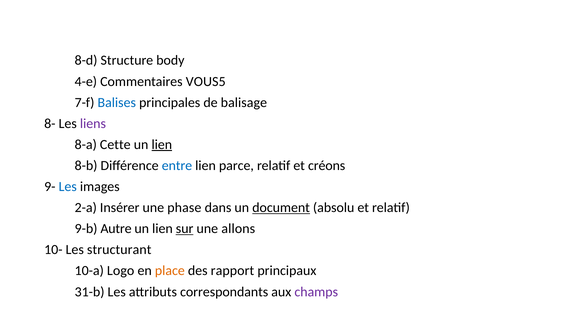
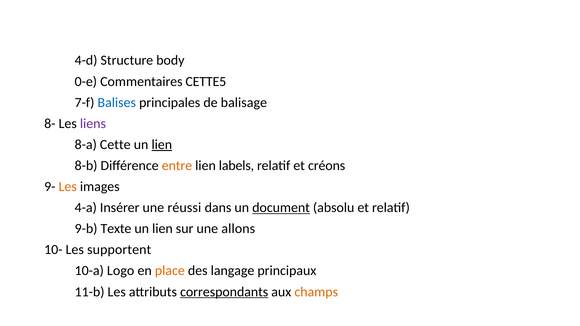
8-d: 8-d -> 4-d (86, 60)
4-e: 4-e -> 0-e (86, 82)
VOUS5: VOUS5 -> CETTE5 (206, 82)
entre colour: blue -> orange (177, 166)
parce: parce -> labels (236, 166)
Les colour: blue -> orange (68, 187)
2-a: 2-a -> 4-a (86, 208)
phase: phase -> réussi (184, 208)
Autre: Autre -> Texte (116, 229)
sur underline: present -> none (185, 229)
structurant: structurant -> supportent (119, 250)
rapport: rapport -> langage (233, 271)
31-b: 31-b -> 11-b (90, 292)
correspondants underline: none -> present (224, 292)
champs colour: purple -> orange (316, 292)
